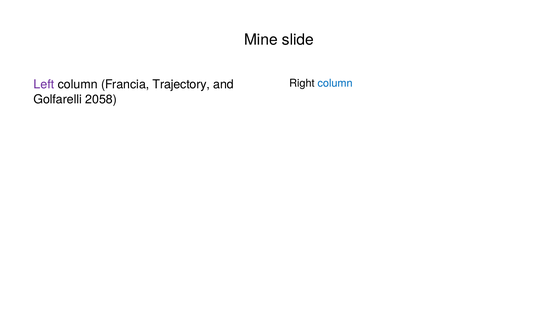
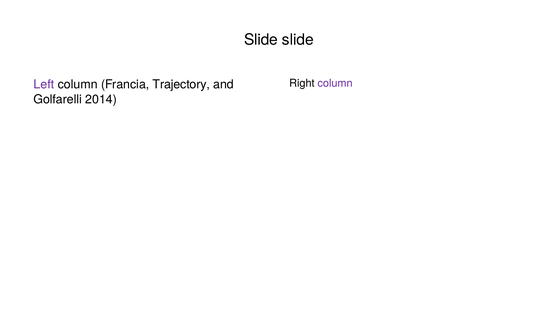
Mine: Mine -> Slide (261, 40)
column colour: blue -> purple (335, 83)
2058: 2058 -> 2014 (101, 99)
